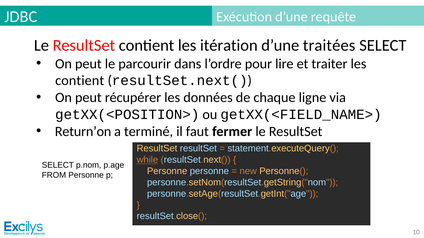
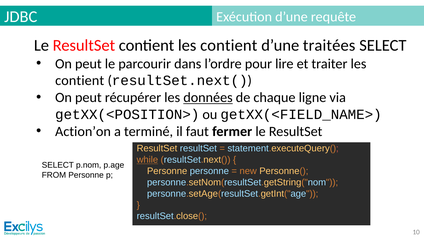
contient les itération: itération -> contient (229, 46)
données underline: none -> present (208, 98)
Return’on: Return’on -> Action’on (83, 132)
